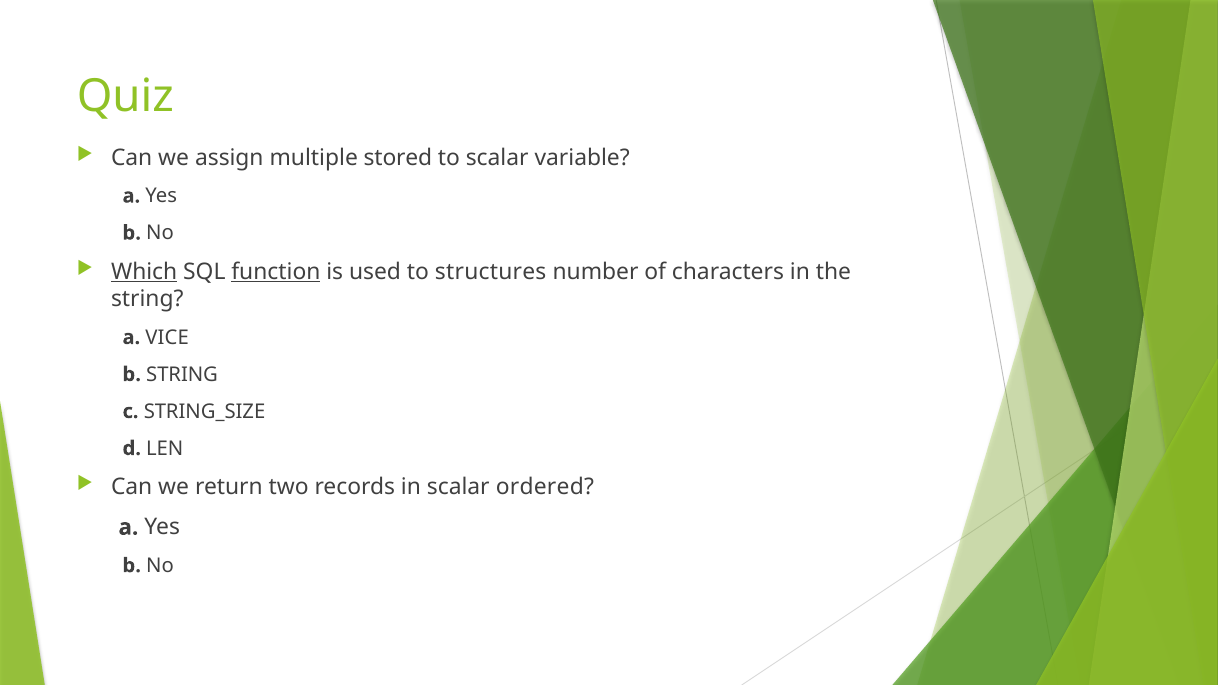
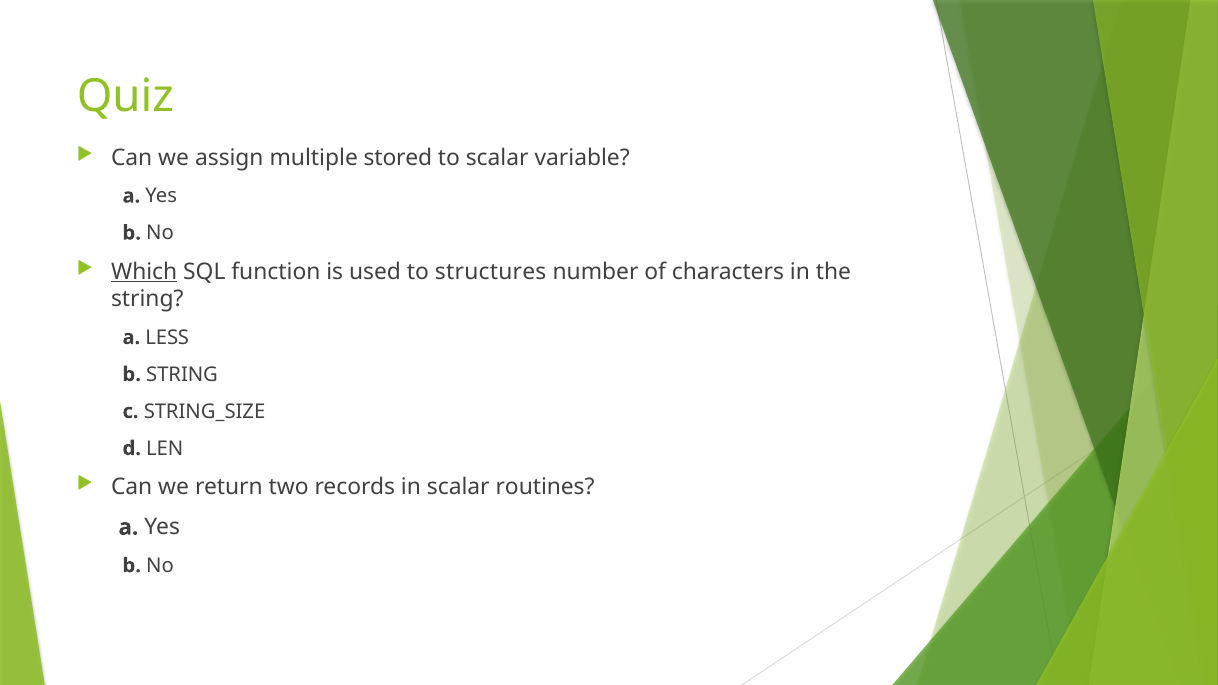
function underline: present -> none (276, 272)
VICE: VICE -> LESS (167, 337)
ordered: ordered -> routines (545, 487)
